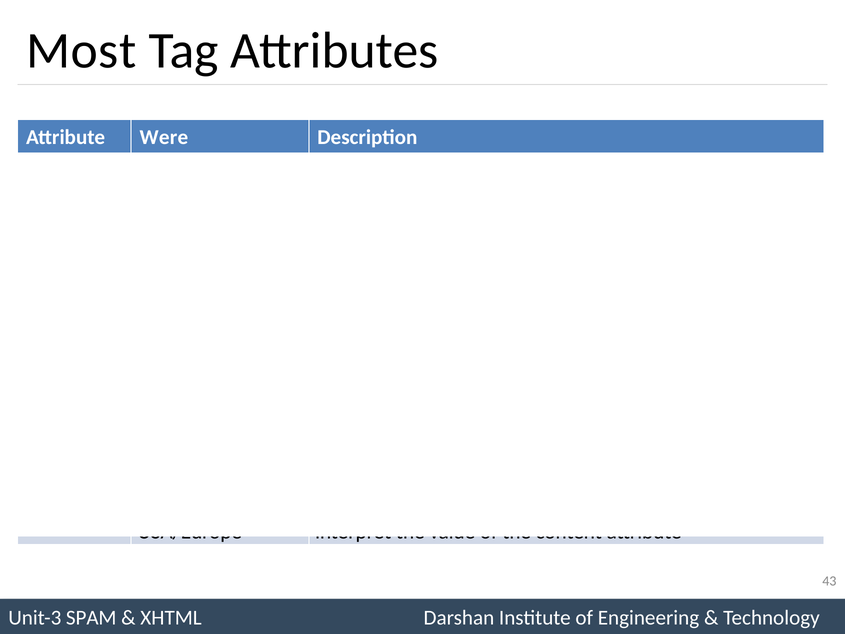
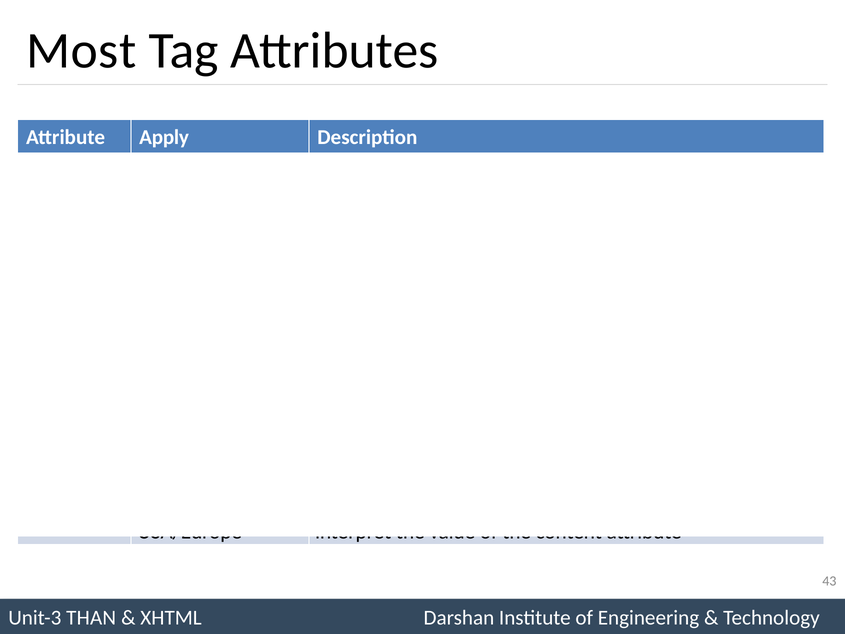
Were: Were -> Apply (164, 137)
SPAM: SPAM -> THAN (91, 618)
